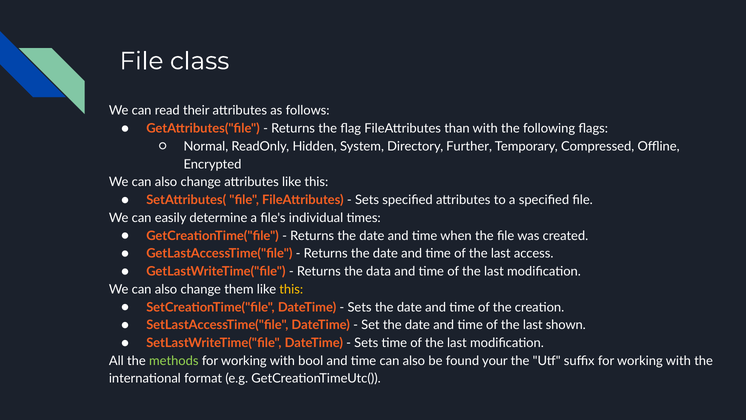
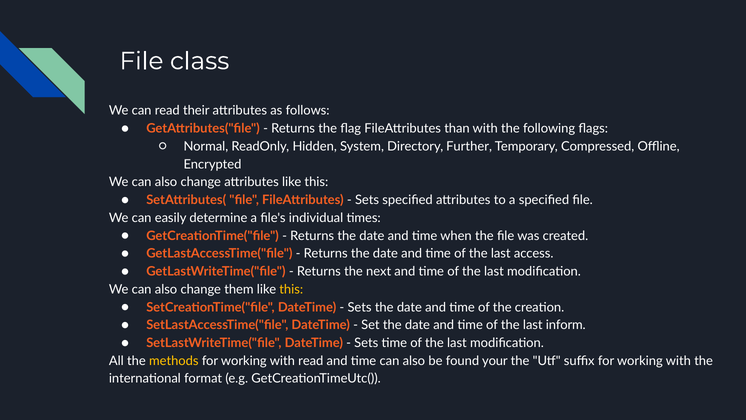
data: data -> next (379, 271)
shown: shown -> inform (566, 325)
methods colour: light green -> yellow (174, 361)
with bool: bool -> read (311, 361)
